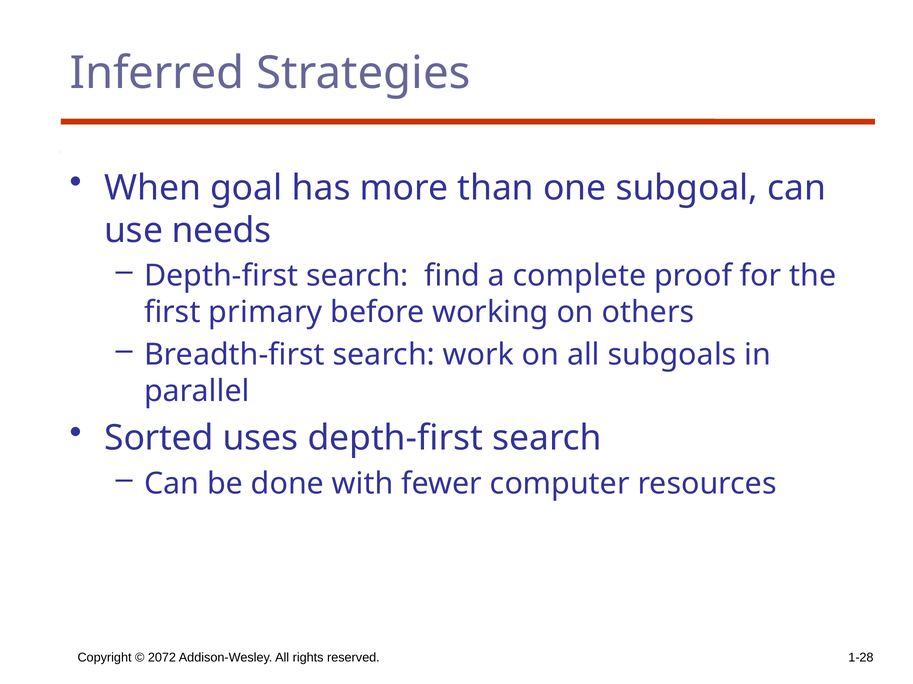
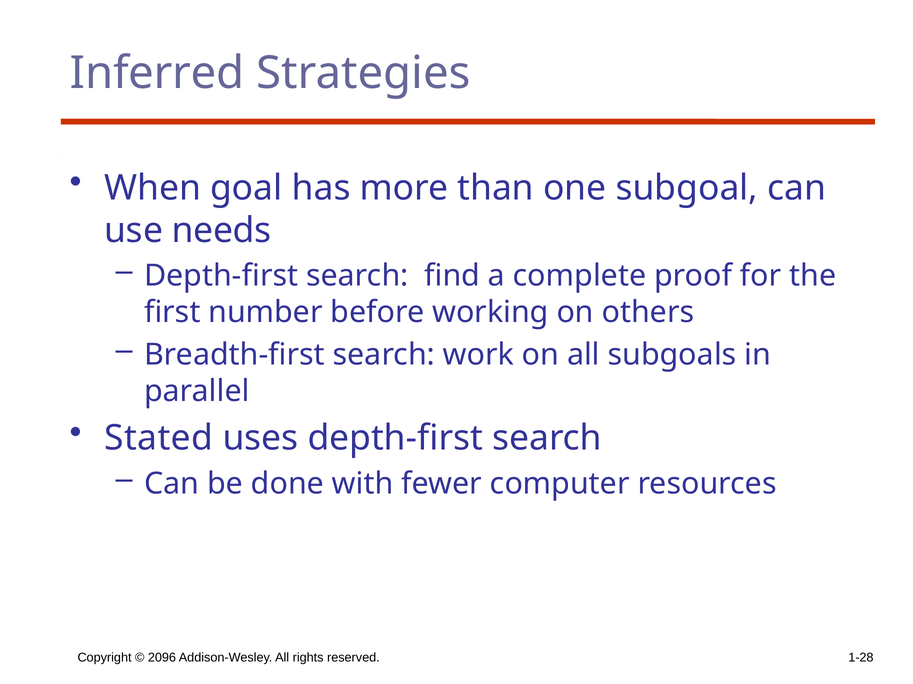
primary: primary -> number (266, 313)
Sorted: Sorted -> Stated (159, 439)
2072: 2072 -> 2096 (162, 658)
